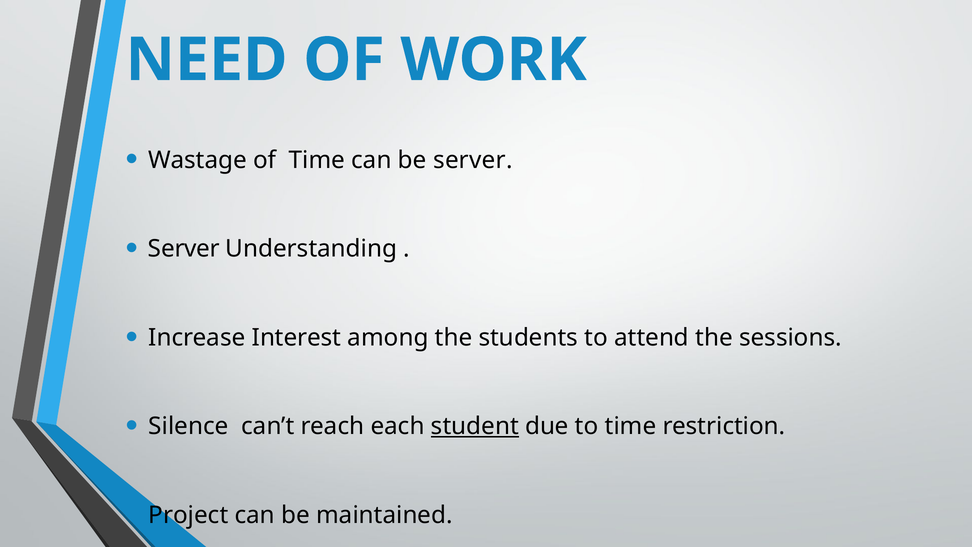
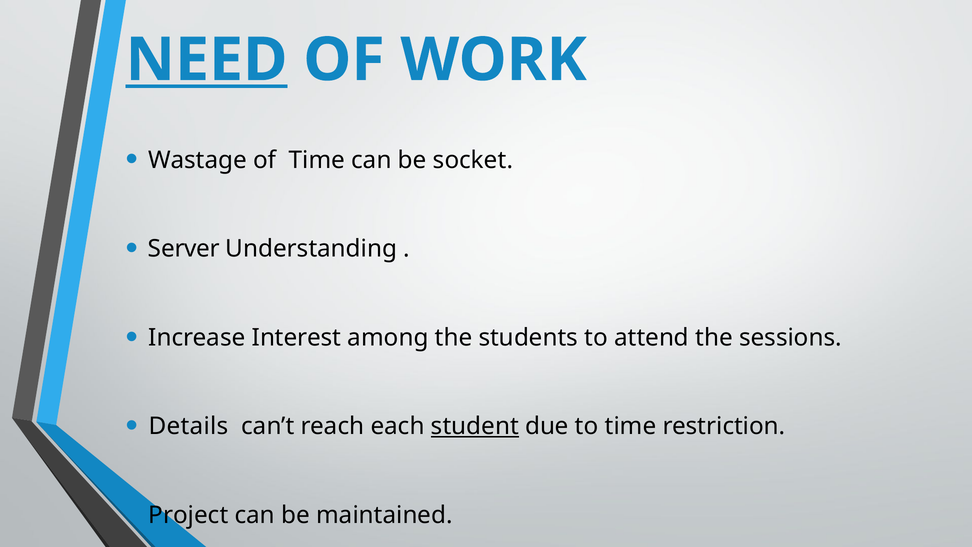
NEED underline: none -> present (207, 60)
be server: server -> socket (473, 160)
Silence: Silence -> Details (188, 426)
